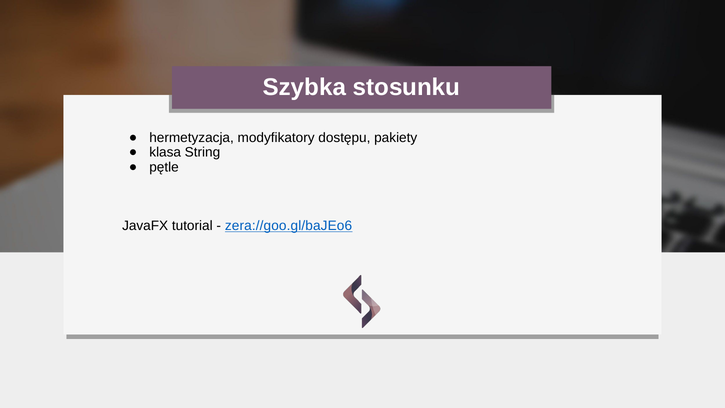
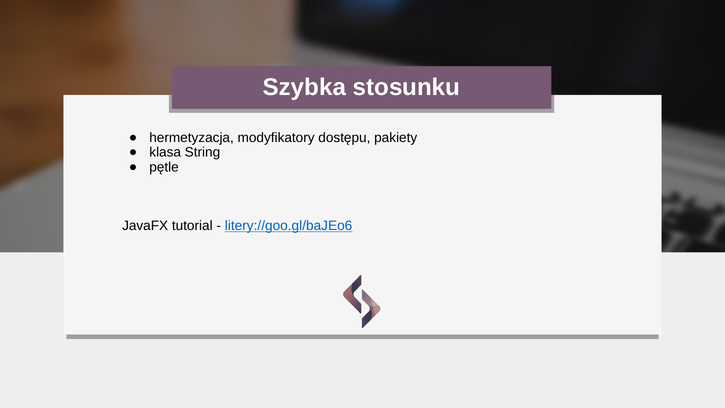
zera://goo.gl/baJEo6: zera://goo.gl/baJEo6 -> litery://goo.gl/baJEo6 (289, 226)
